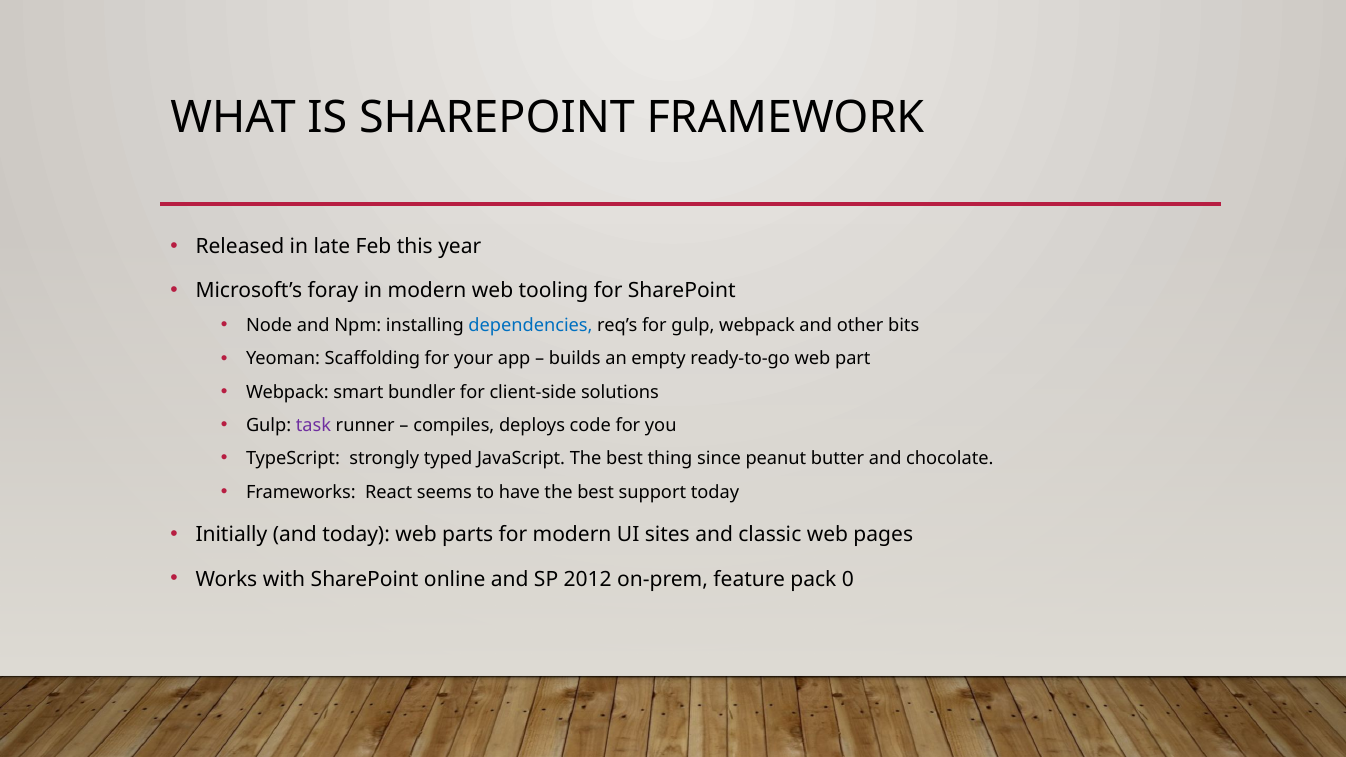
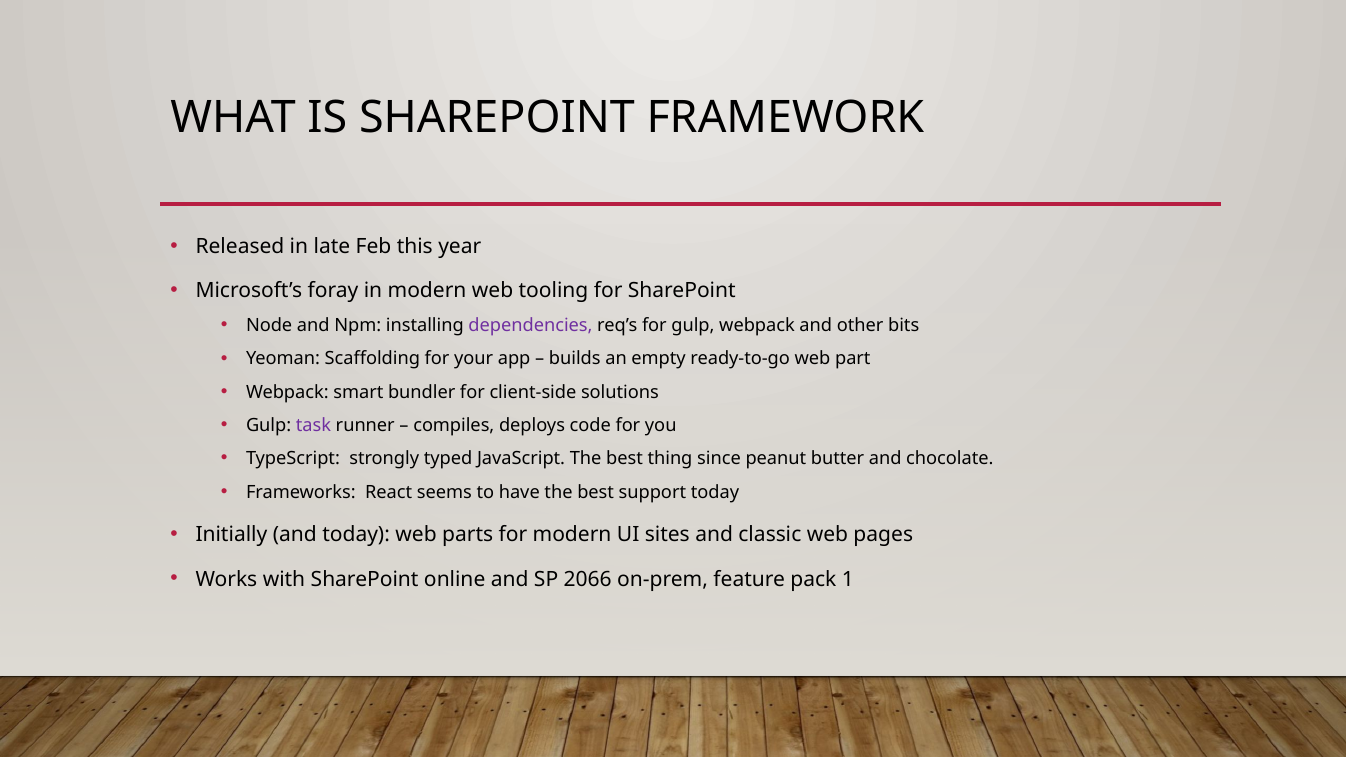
dependencies colour: blue -> purple (530, 326)
2012: 2012 -> 2066 (588, 579)
0: 0 -> 1 (848, 579)
